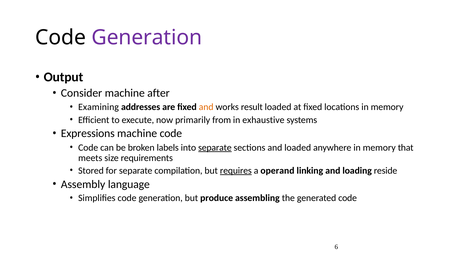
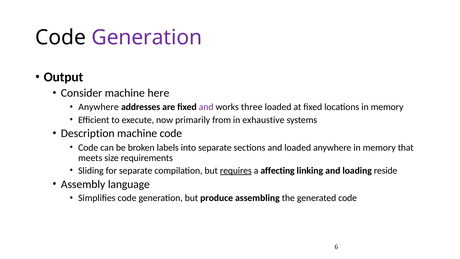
after: after -> here (158, 93)
Examining: Examining -> Anywhere (99, 107)
and colour: orange -> purple (206, 107)
result: result -> three (252, 107)
Expressions: Expressions -> Description (88, 133)
separate underline: present -> none (215, 147)
Stored: Stored -> Sliding (91, 170)
operand: operand -> affecting (278, 170)
